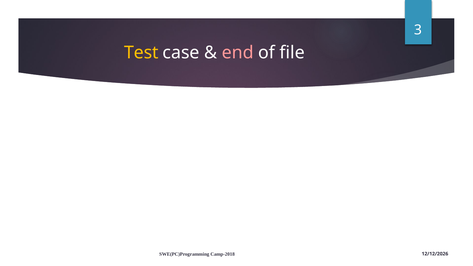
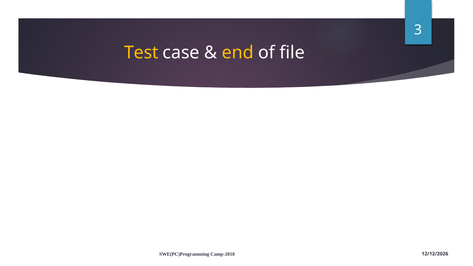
end colour: pink -> yellow (238, 53)
